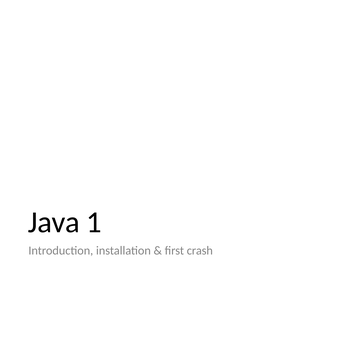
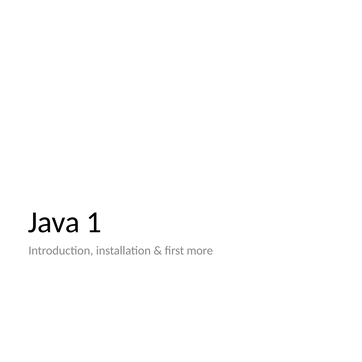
crash: crash -> more (200, 251)
